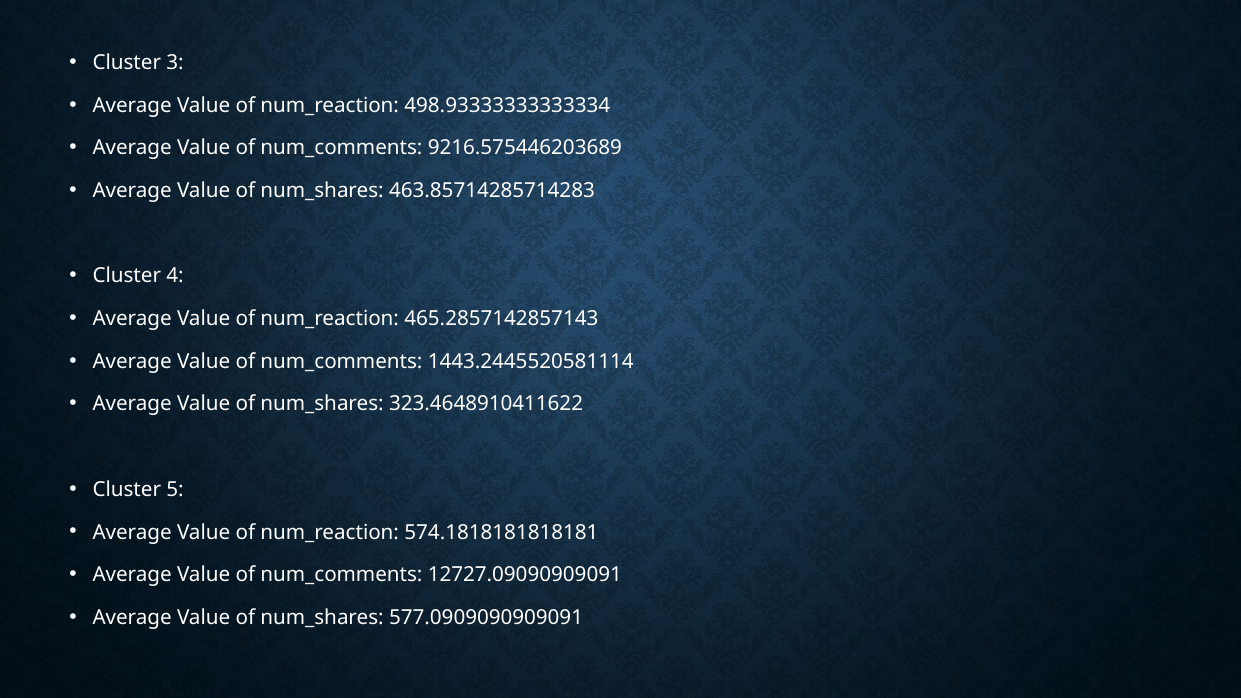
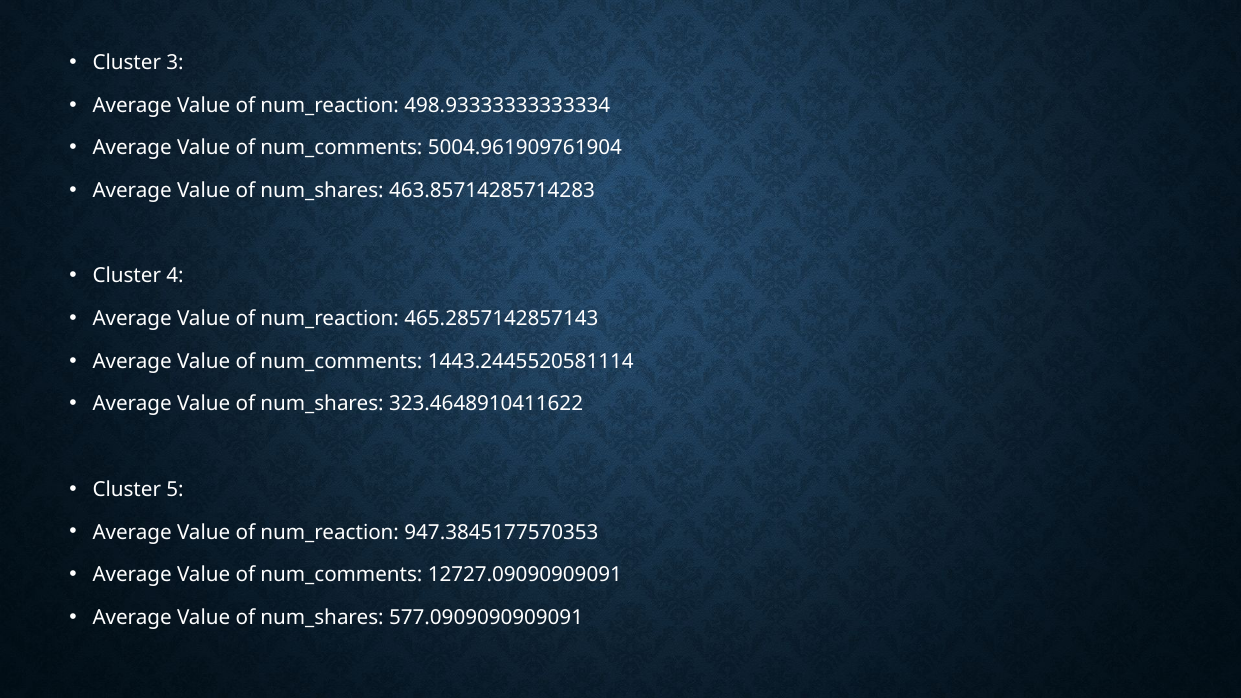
9216.575446203689: 9216.575446203689 -> 5004.961909761904 (525, 148)
574.1818181818181: 574.1818181818181 -> 947.3845177570353 (501, 532)
